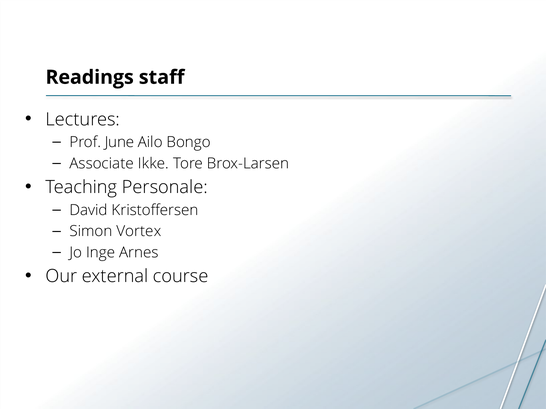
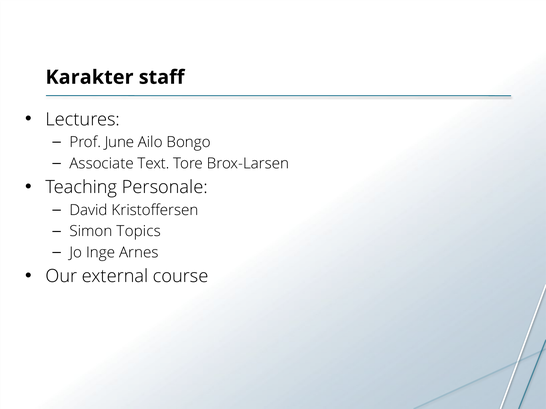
Readings: Readings -> Karakter (90, 77)
Ikke: Ikke -> Text (154, 164)
Vortex: Vortex -> Topics (139, 232)
